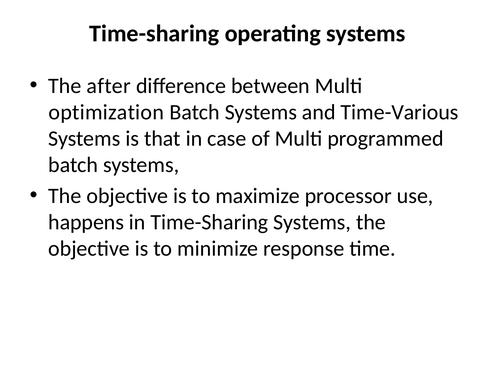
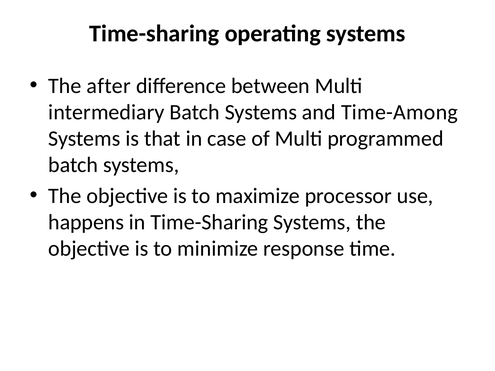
optimization: optimization -> intermediary (106, 112)
Time-Various: Time-Various -> Time-Among (399, 112)
